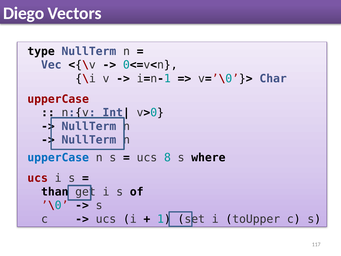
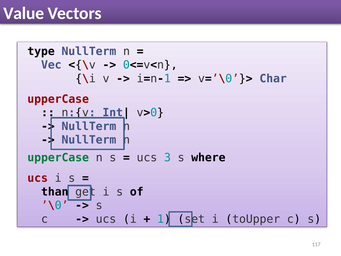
Diego: Diego -> Value (24, 13)
upperCase colour: blue -> green (58, 157)
8: 8 -> 3 (167, 157)
